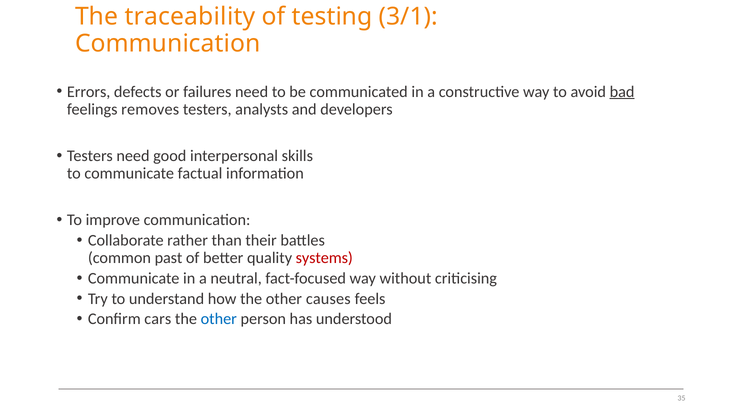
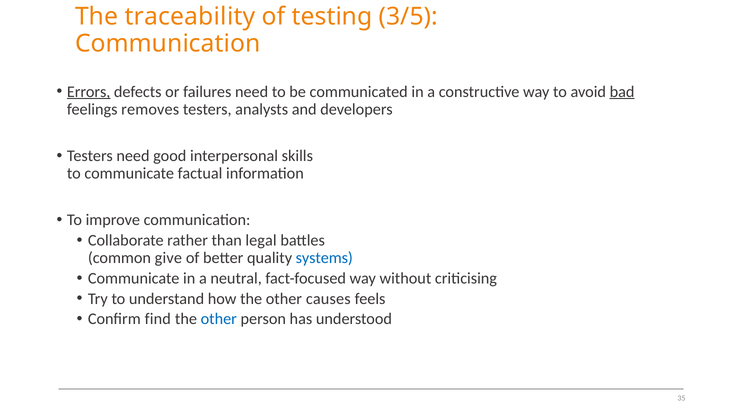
3/1: 3/1 -> 3/5 (408, 17)
Errors underline: none -> present (89, 92)
their: their -> legal (261, 241)
past: past -> give (168, 258)
systems colour: red -> blue (324, 258)
cars: cars -> find (158, 319)
